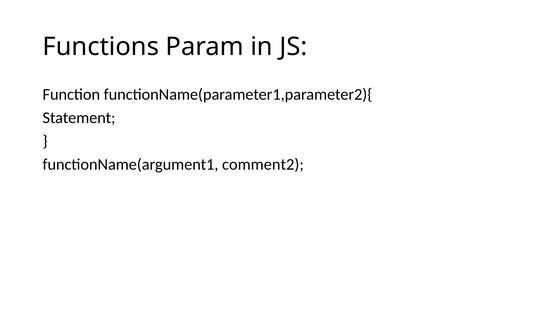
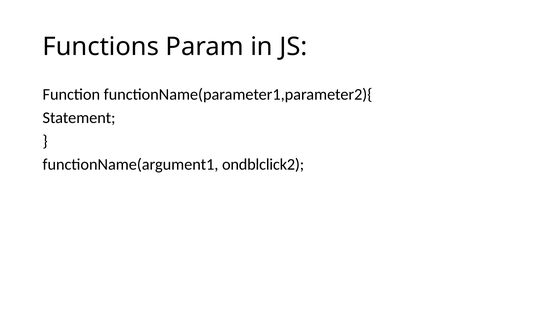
comment2: comment2 -> ondblclick2 (263, 165)
